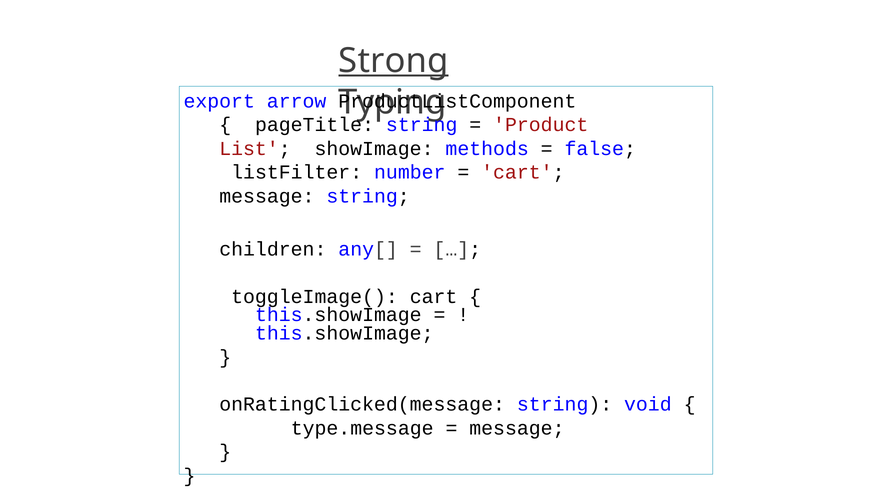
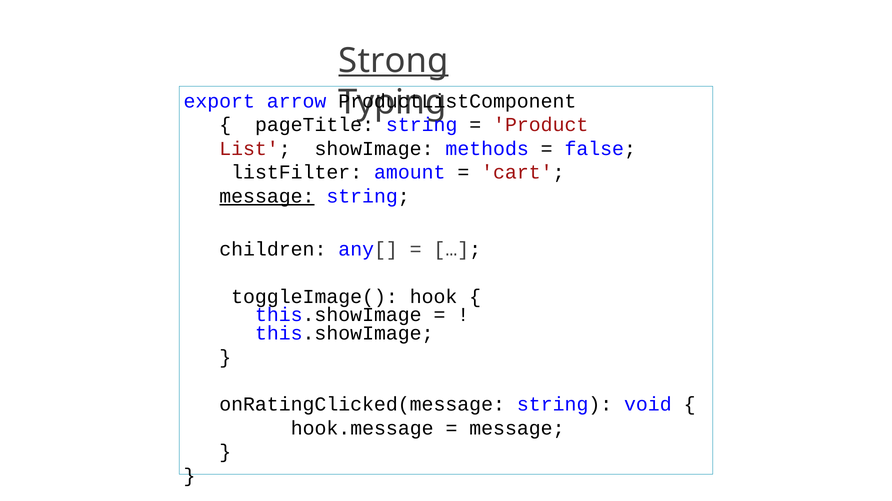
number: number -> amount (410, 173)
message underline: none -> present (267, 196)
toggleImage( cart: cart -> hook (434, 297)
type.message: type.message -> hook.message (362, 429)
